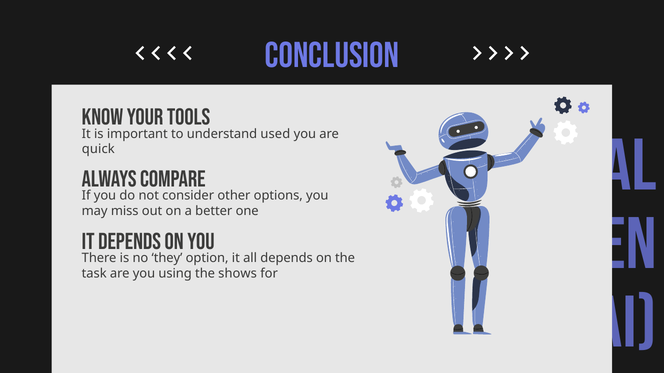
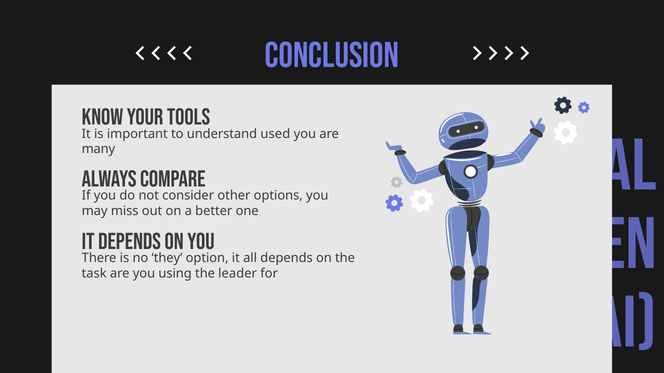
quick: quick -> many (98, 149)
shows: shows -> leader (238, 274)
